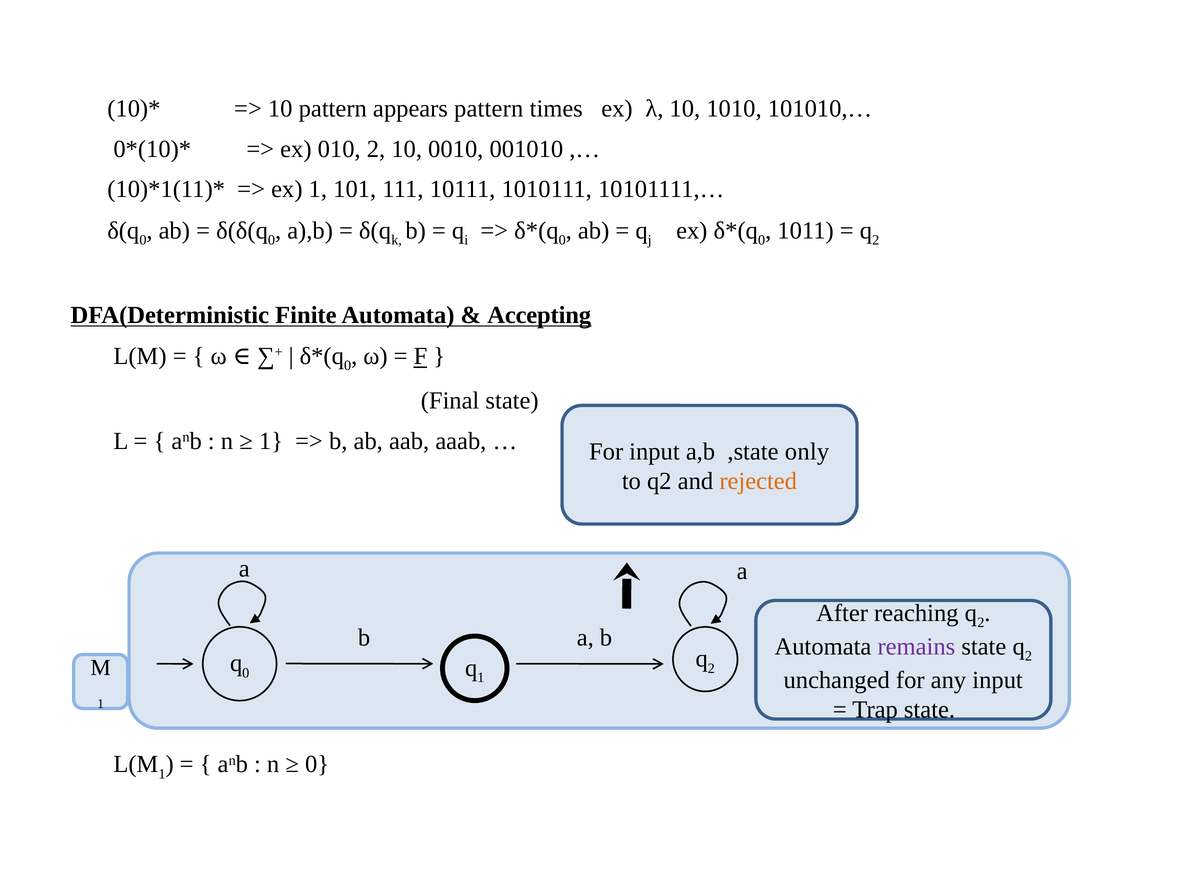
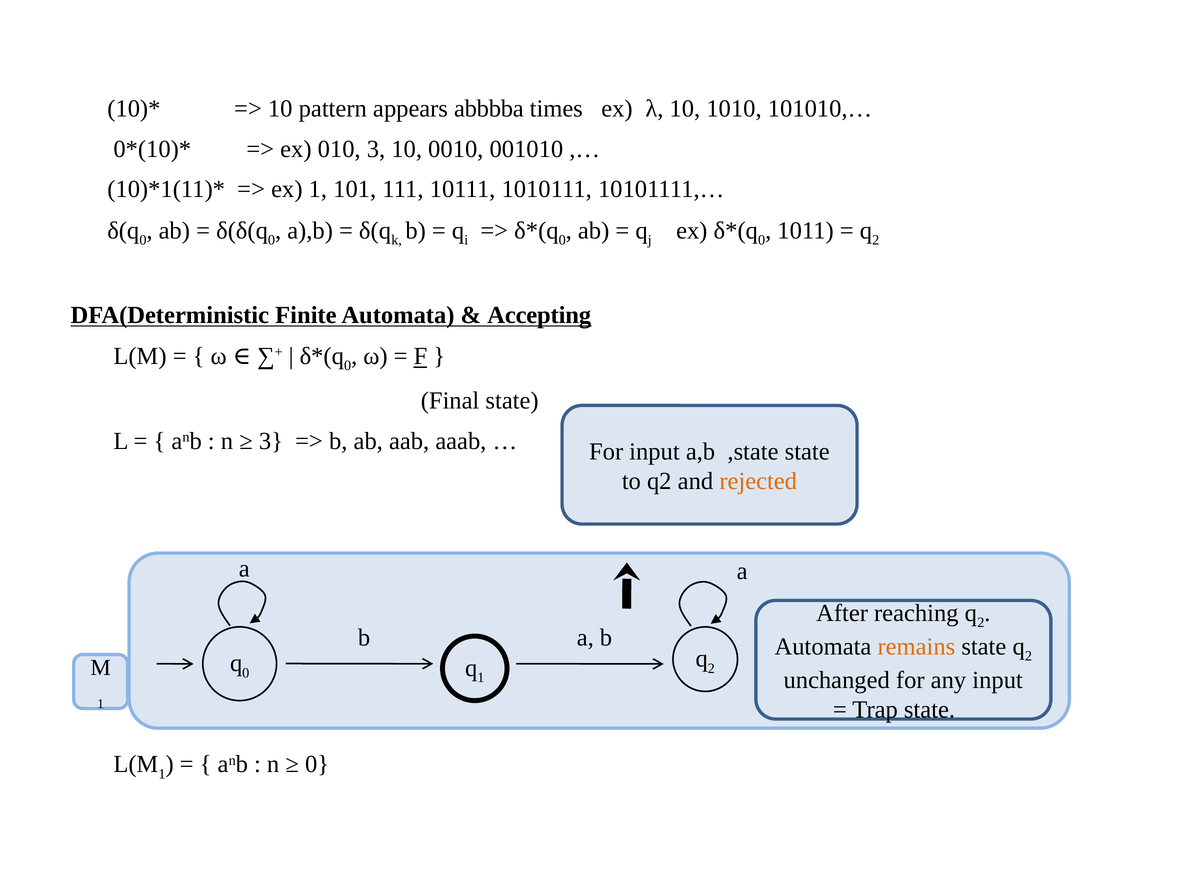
appears pattern: pattern -> abbbba (489, 109)
010 2: 2 -> 3 (376, 149)
1: 1 -> 3 (271, 441)
,state only: only -> state (807, 452)
remains colour: purple -> orange (916, 647)
